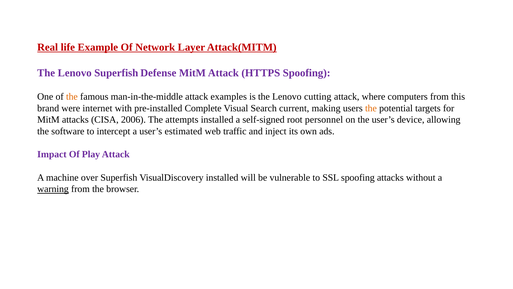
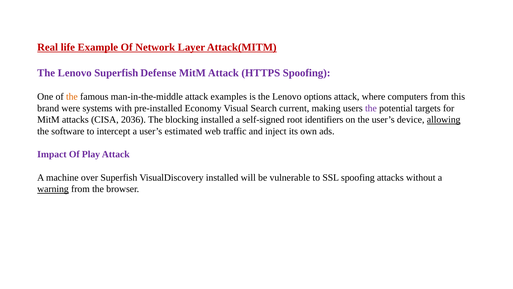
cutting: cutting -> options (318, 96)
internet: internet -> systems (97, 108)
Complete: Complete -> Economy (203, 108)
the colour: orange -> purple (371, 108)
2006: 2006 -> 2036 (133, 120)
attempts: attempts -> blocking (182, 120)
personnel: personnel -> identifiers (324, 120)
allowing underline: none -> present (444, 120)
